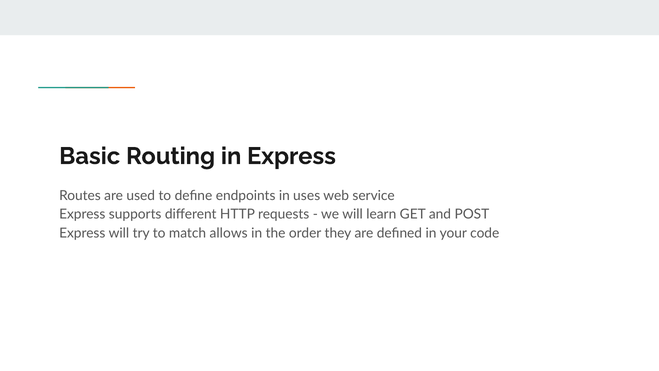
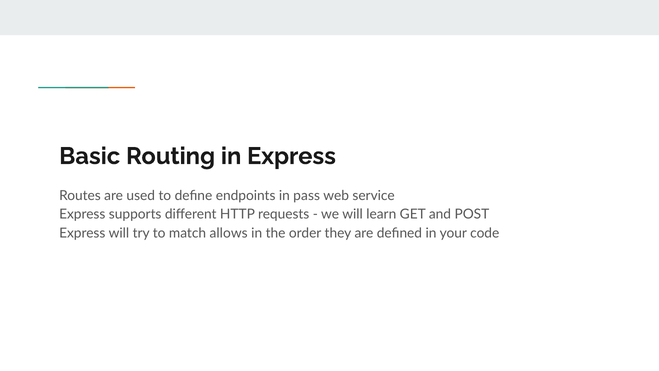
uses: uses -> pass (307, 195)
